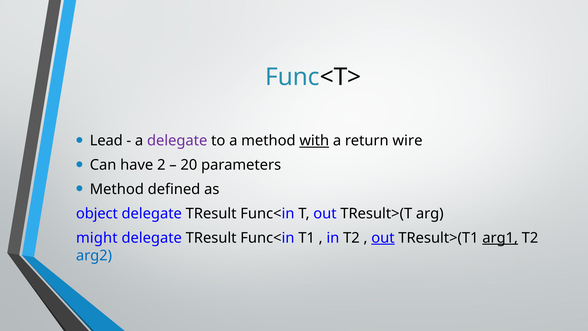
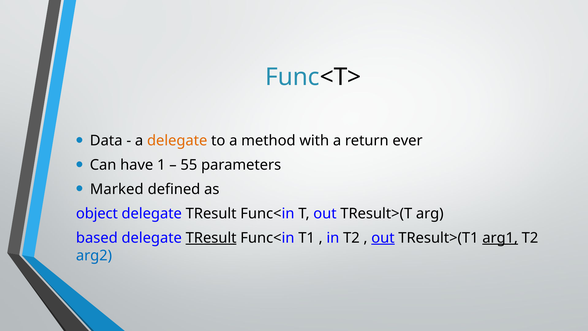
Lead: Lead -> Data (106, 141)
delegate colour: purple -> orange (177, 141)
with underline: present -> none (314, 141)
wire: wire -> ever (408, 141)
2: 2 -> 1 (161, 165)
20: 20 -> 55 (189, 165)
Method: Method -> Marked (117, 189)
might: might -> based (97, 238)
TResult underline: none -> present (211, 238)
